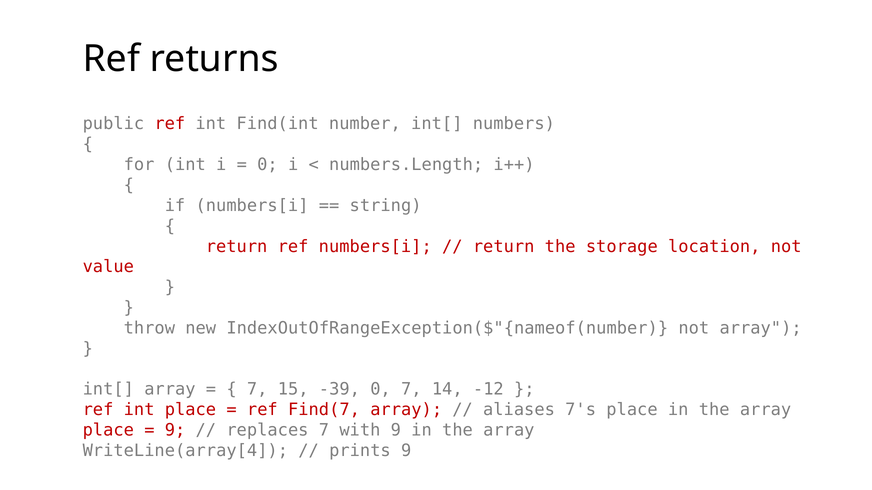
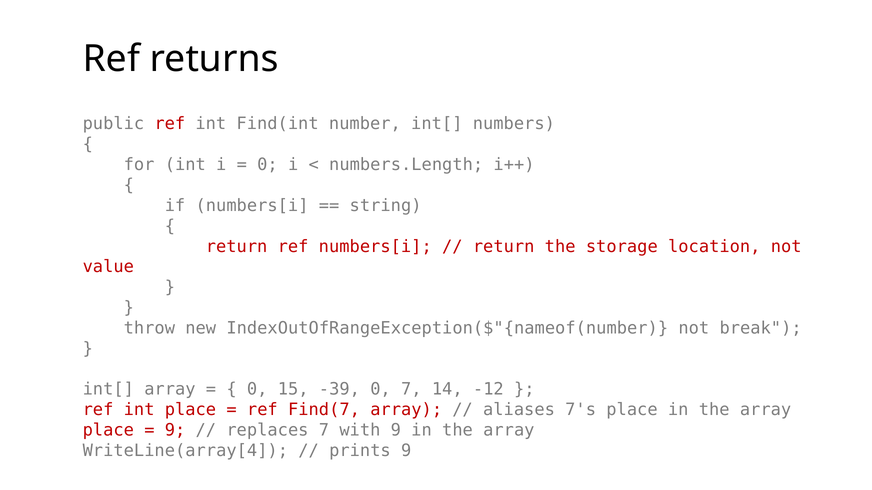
not array: array -> break (761, 328)
7: 7 -> 0 (257, 390)
